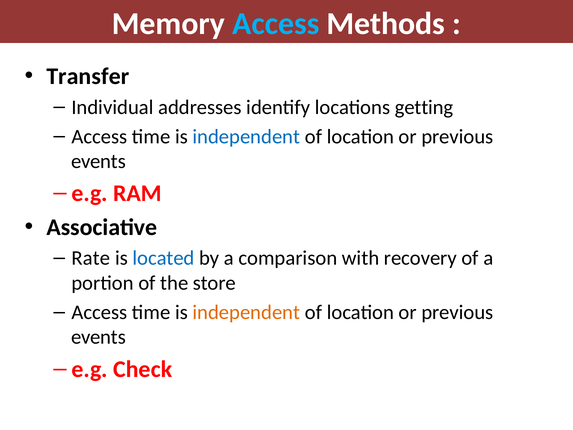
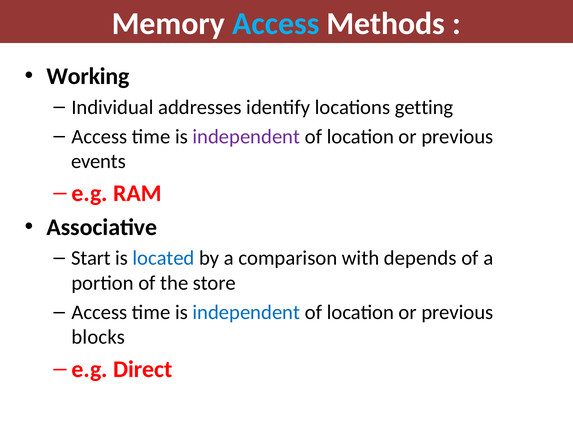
Transfer: Transfer -> Working (88, 76)
independent colour: blue -> purple (246, 136)
Rate: Rate -> Start (91, 258)
recovery: recovery -> depends (420, 258)
independent colour: orange -> blue (246, 312)
events: events -> blocks (98, 337)
Check: Check -> Direct (143, 369)
